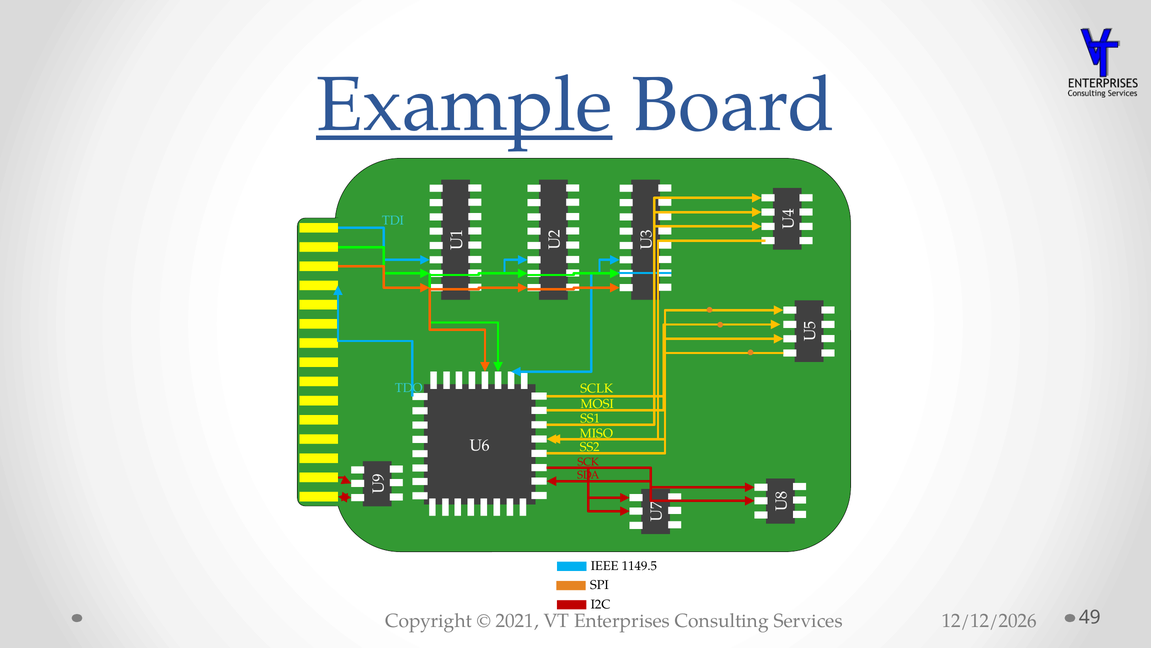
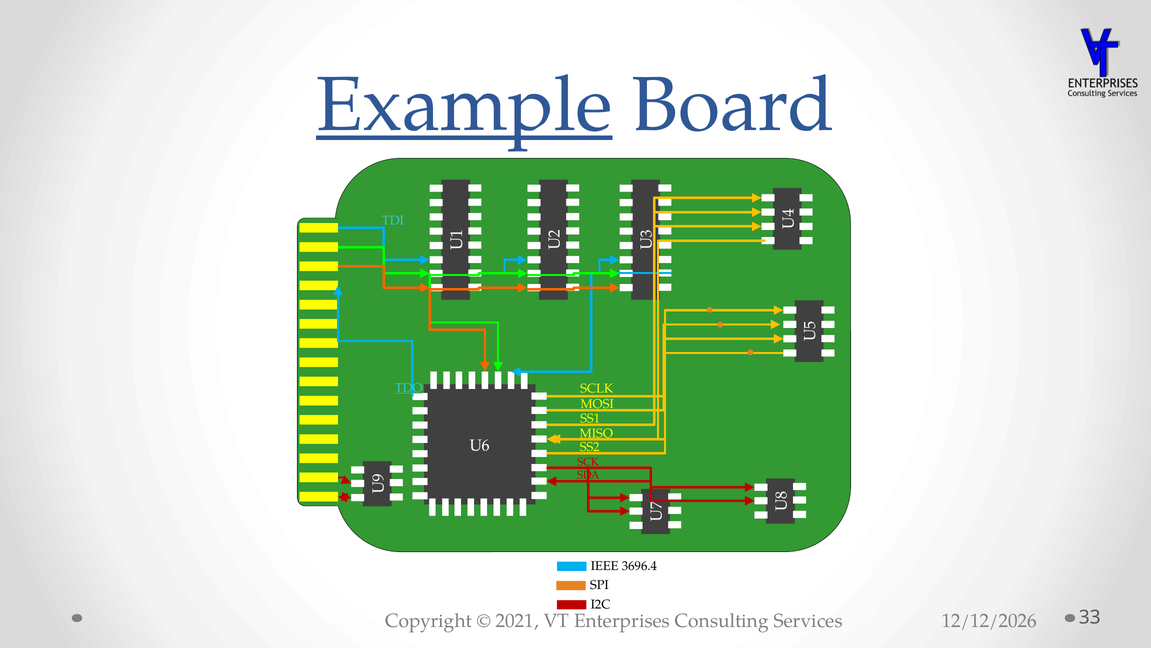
TDO underline: none -> present (409, 388)
1149.5: 1149.5 -> 3696.4 (639, 566)
49: 49 -> 33 (1090, 617)
